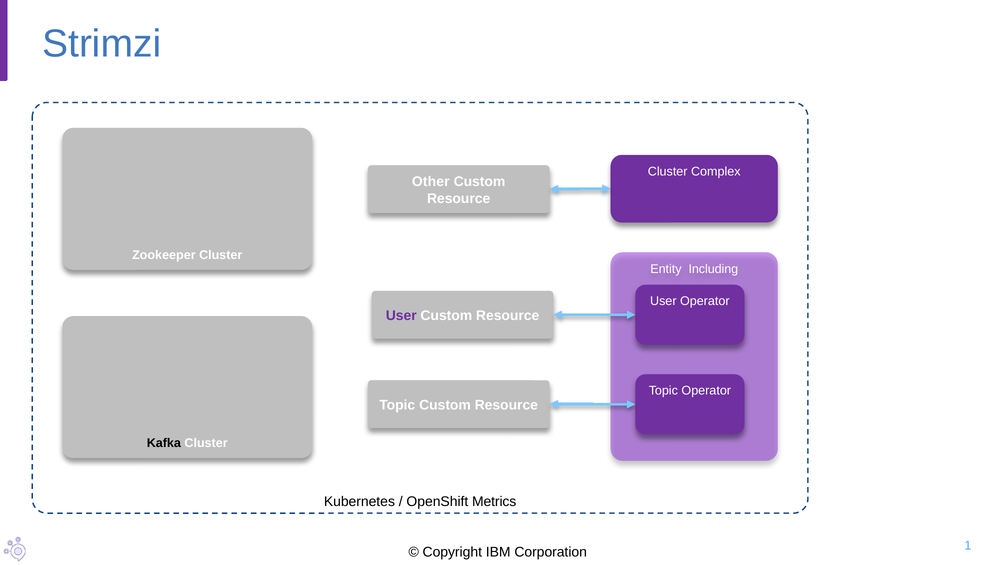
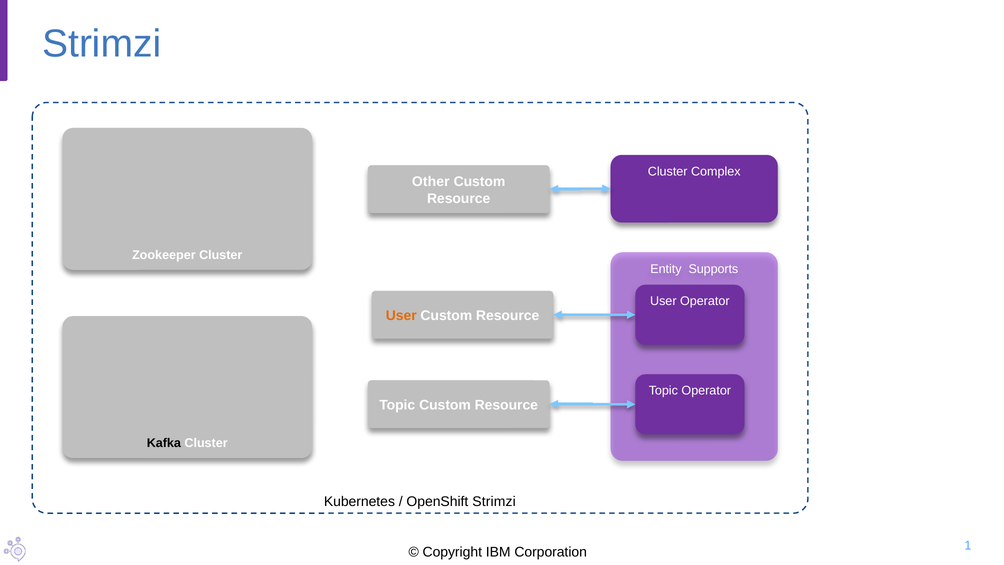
Including: Including -> Supports (713, 269)
User colour: purple -> orange (401, 316)
OpenShift Metrics: Metrics -> Strimzi (494, 501)
